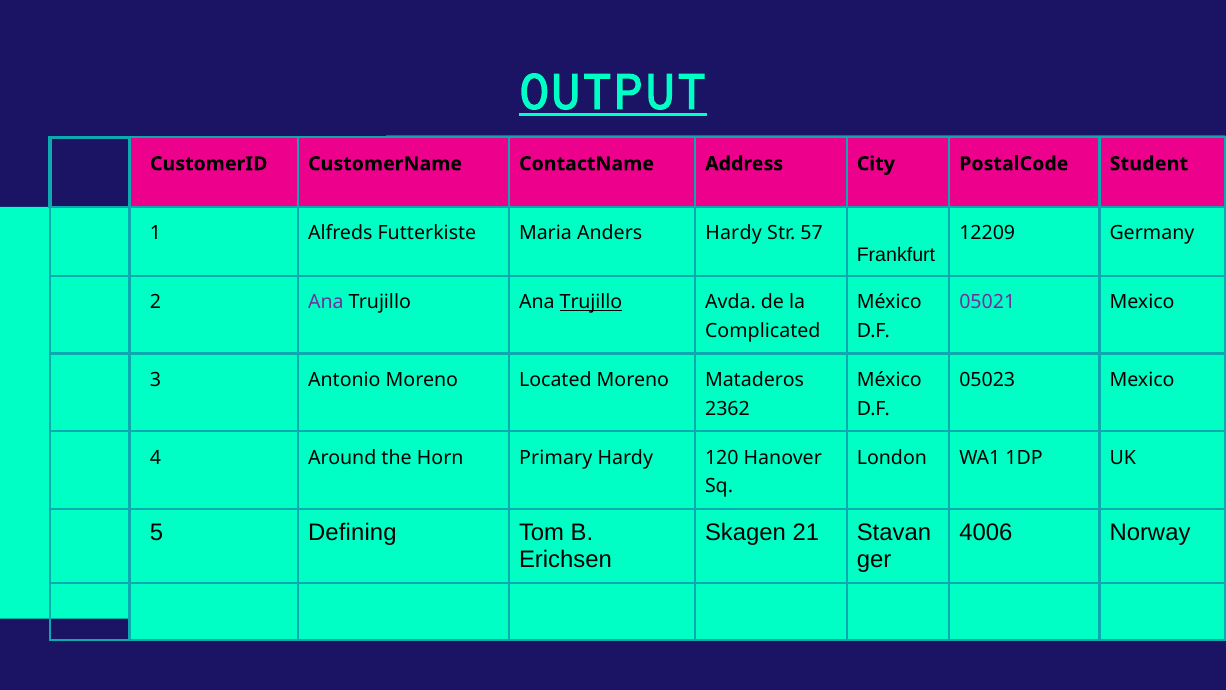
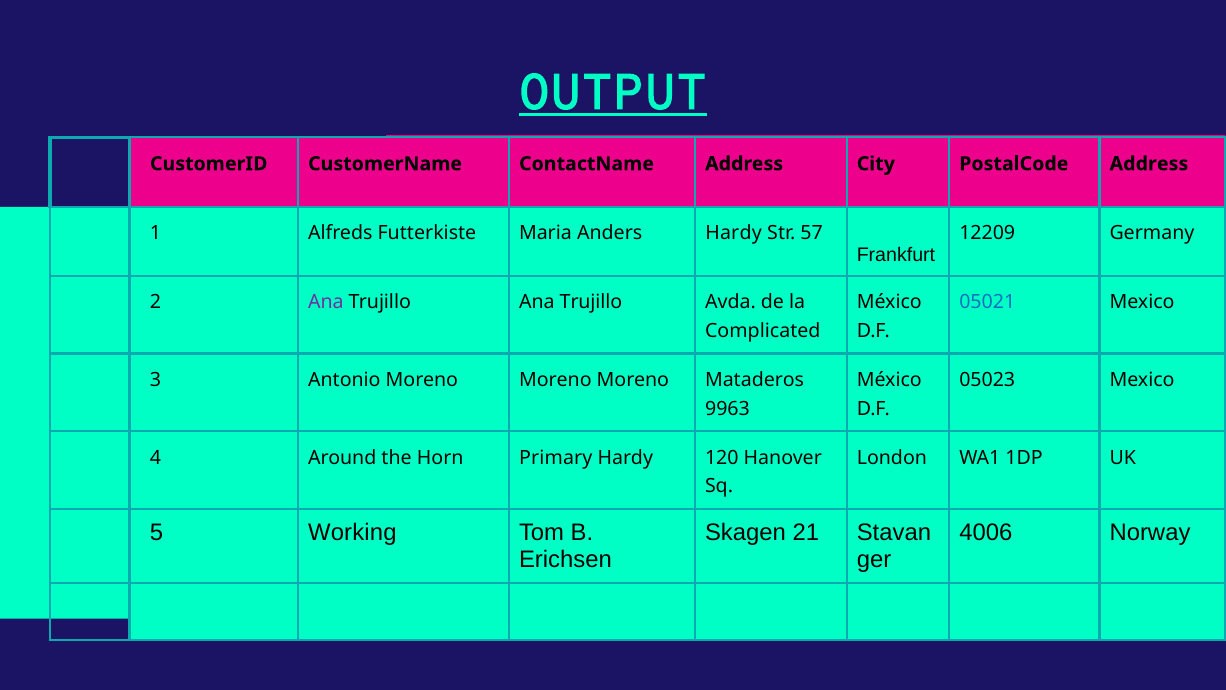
PostalCode Student: Student -> Address (1149, 164)
Trujillo underline: present -> none (591, 302)
05021 colour: purple -> blue (987, 302)
Antonio Moreno Located: Located -> Moreno (555, 380)
2362: 2362 -> 9963 (727, 409)
Defining: Defining -> Working (352, 533)
